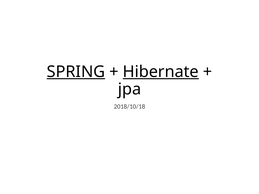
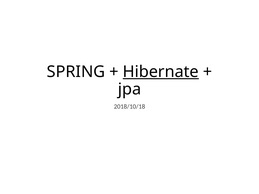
SPRING underline: present -> none (76, 72)
